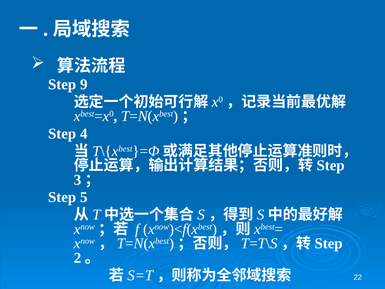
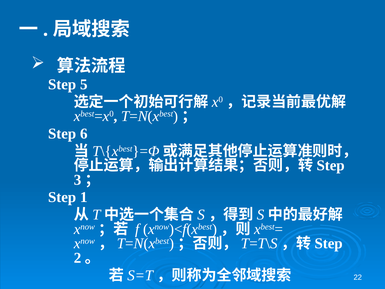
9: 9 -> 5 (84, 84)
4: 4 -> 6 (84, 134)
5: 5 -> 1 (84, 197)
